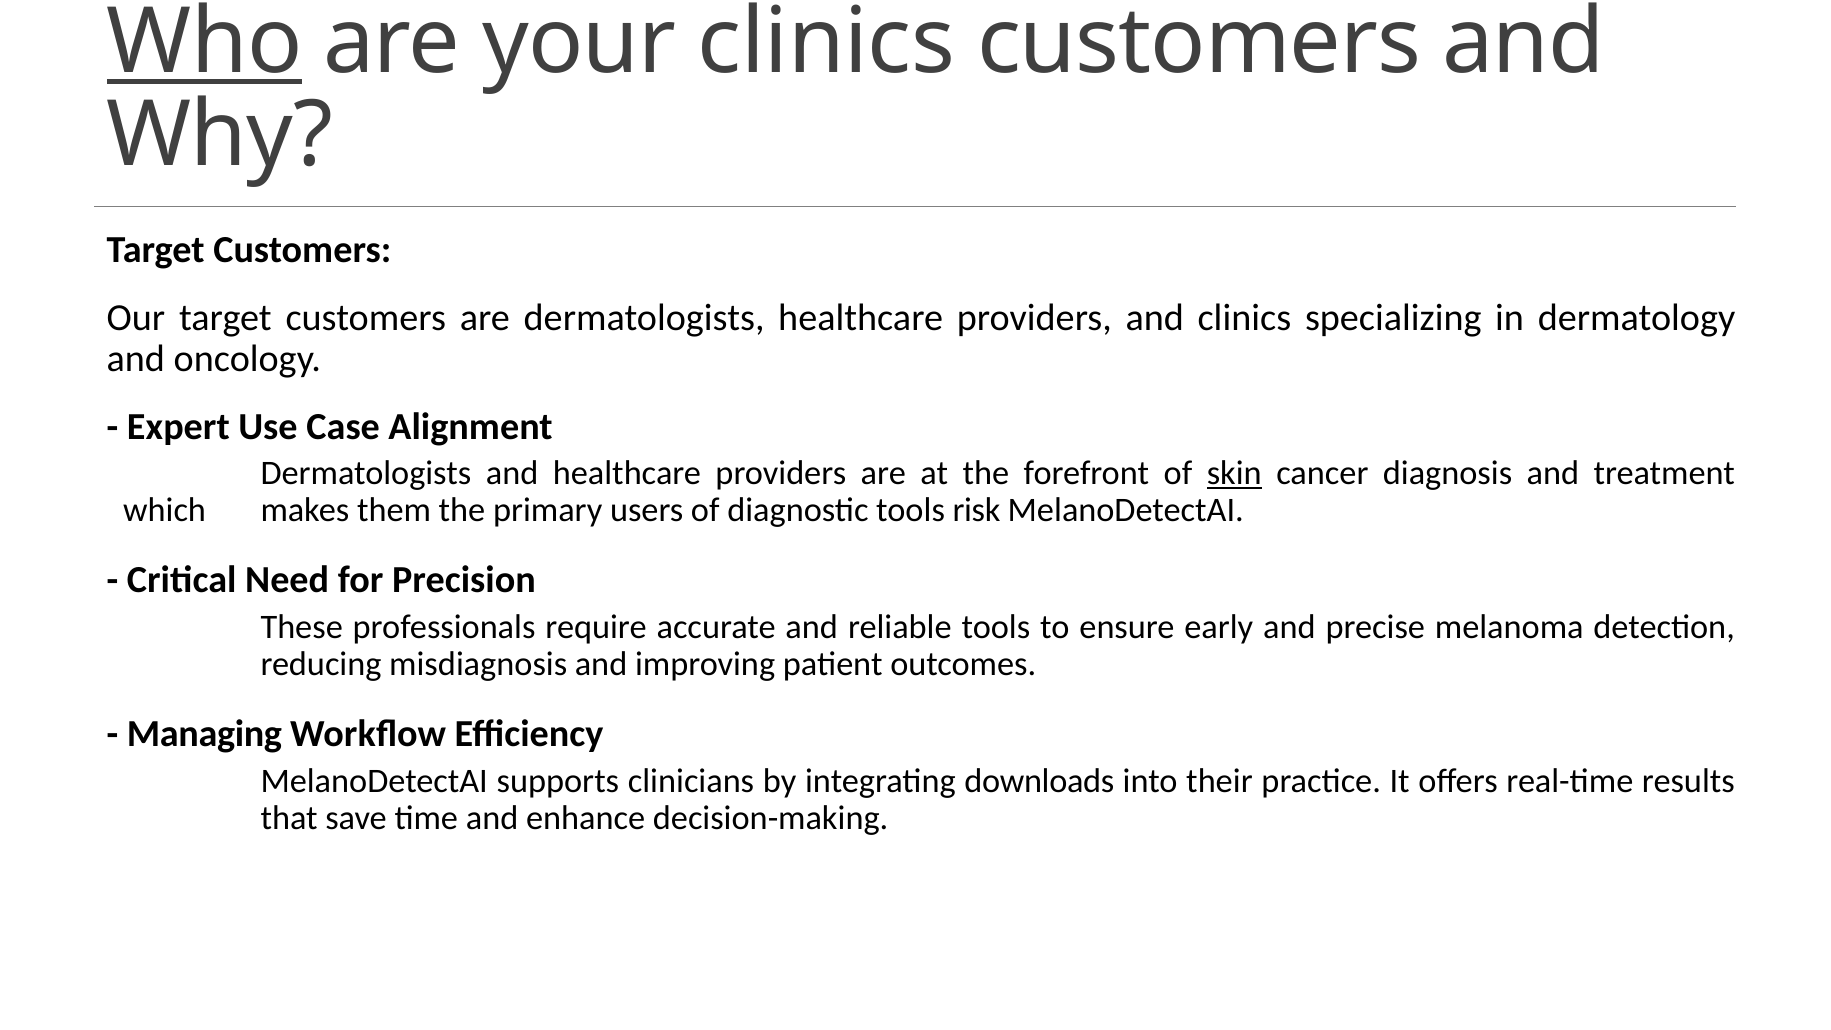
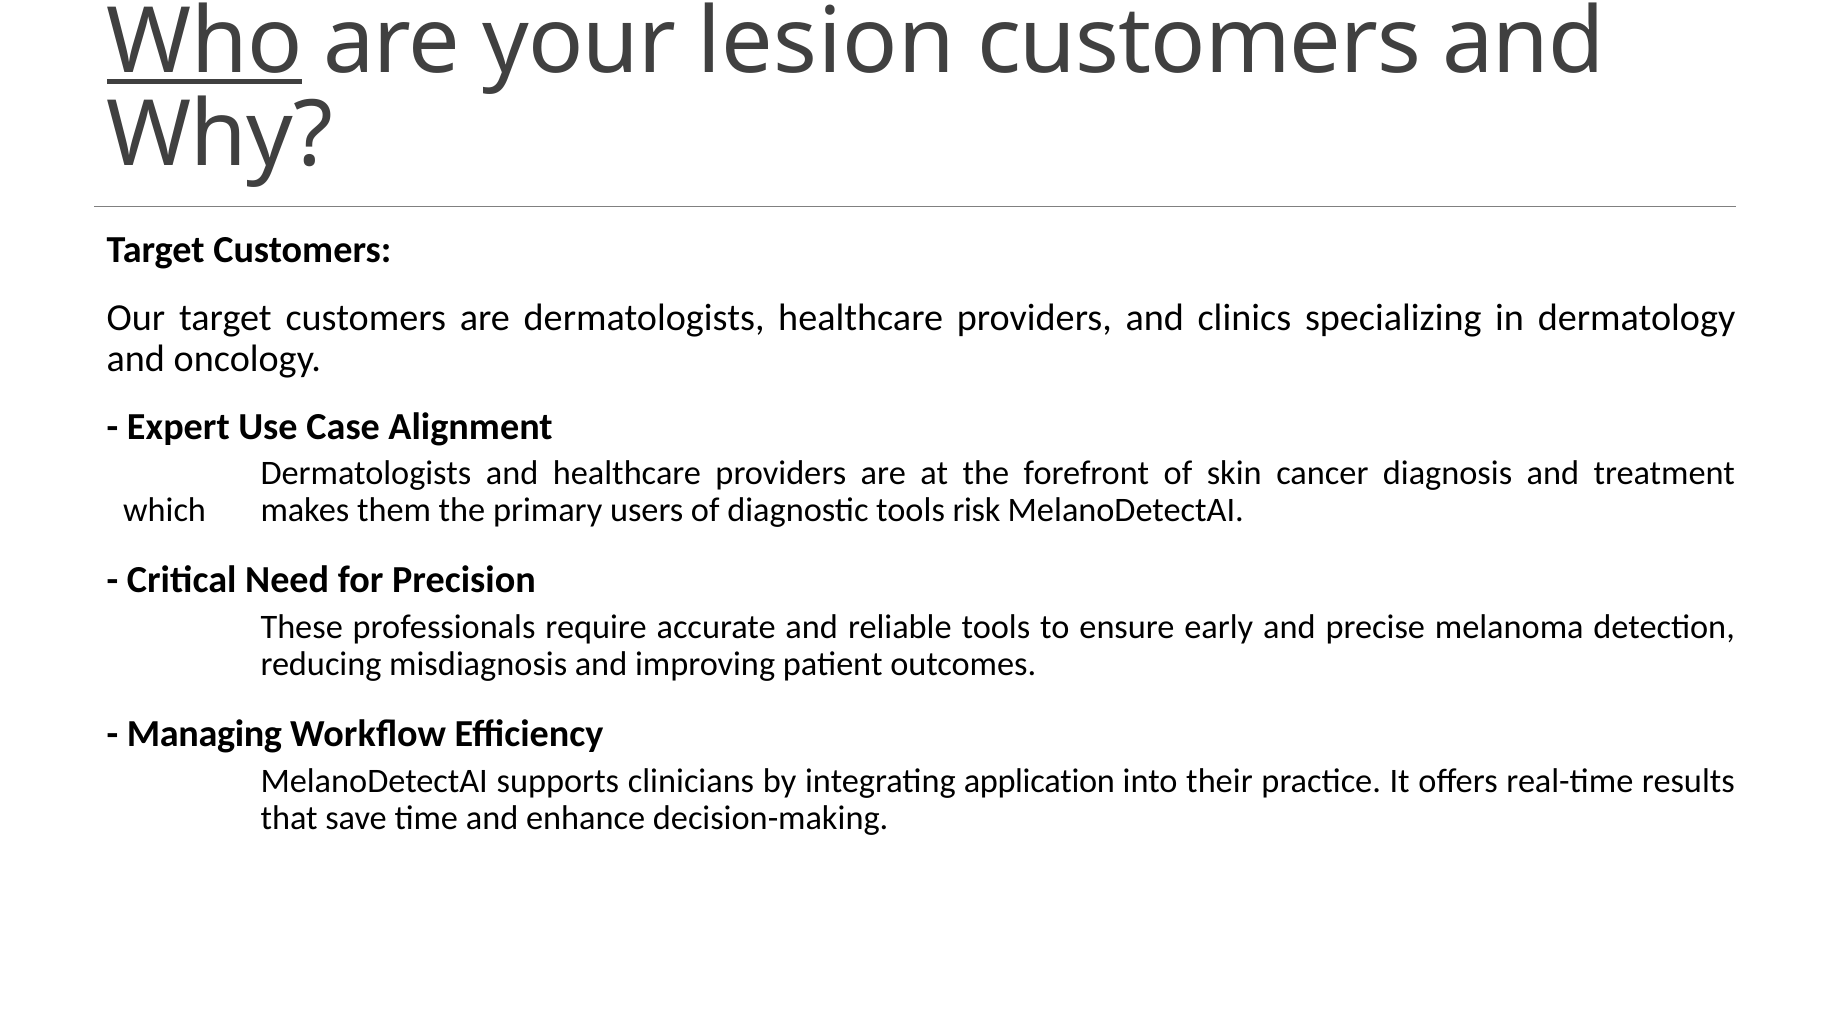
your clinics: clinics -> lesion (826, 42)
skin underline: present -> none (1234, 473)
downloads: downloads -> application (1039, 781)
